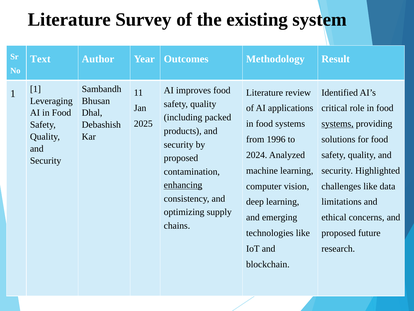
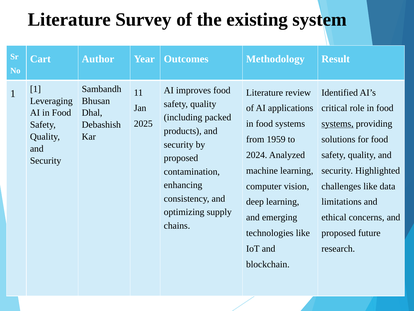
Text: Text -> Cart (40, 59)
1996: 1996 -> 1959 (276, 139)
enhancing underline: present -> none (183, 185)
